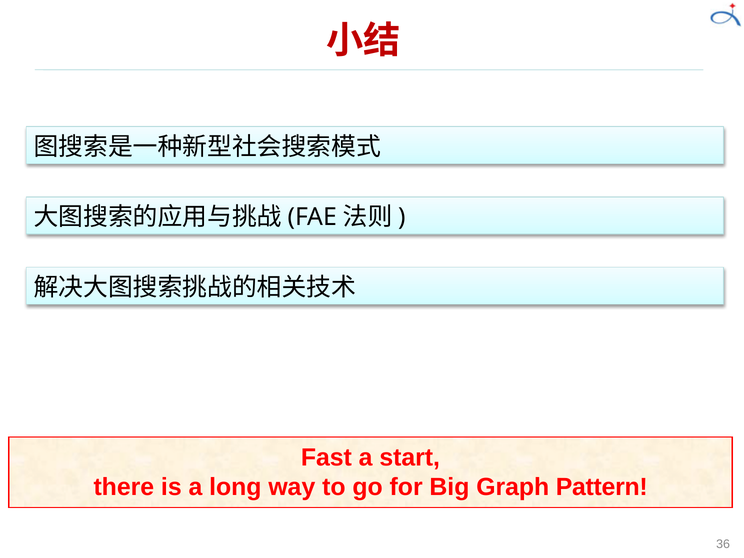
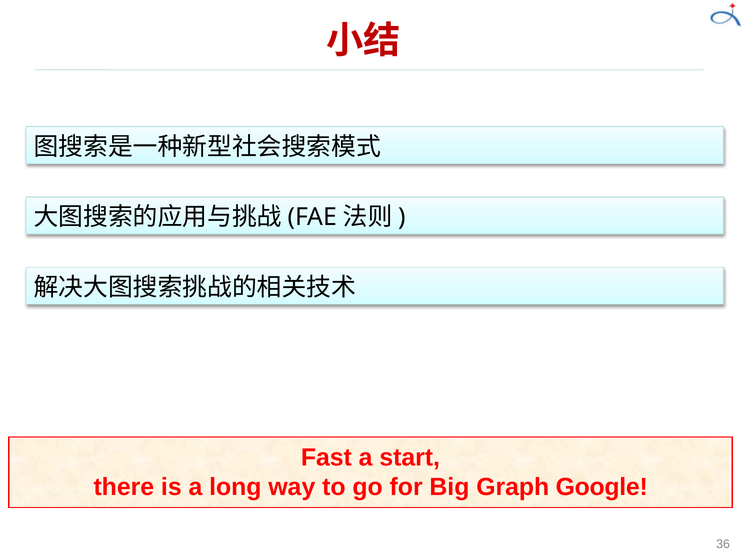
Pattern: Pattern -> Google (602, 487)
